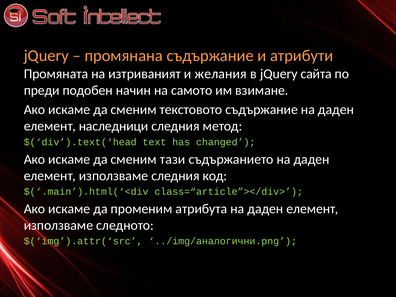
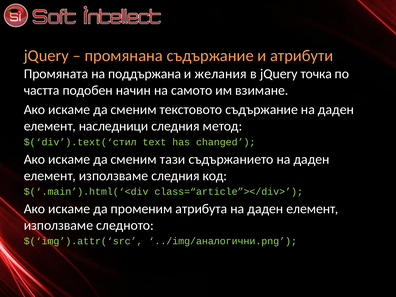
изтриваният: изтриваният -> поддържана (145, 74)
сайта: сайта -> точка (316, 74)
преди: преди -> частта (42, 90)
$(‘div’).text(‘head: $(‘div’).text(‘head -> $(‘div’).text(‘стил (80, 142)
